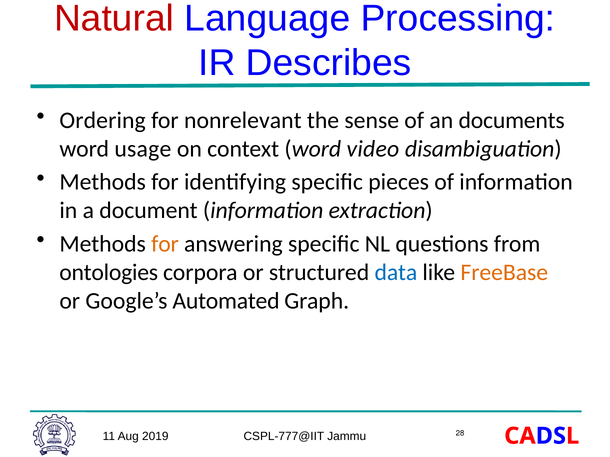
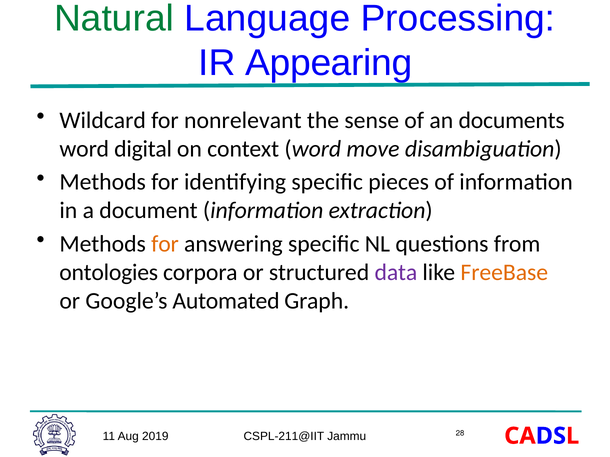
Natural colour: red -> green (114, 18)
Describes: Describes -> Appearing (329, 63)
Ordering: Ordering -> Wildcard (103, 121)
usage: usage -> digital (143, 149)
video: video -> move (373, 149)
data colour: blue -> purple (396, 273)
CSPL-777@IIT: CSPL-777@IIT -> CSPL-211@IIT (284, 437)
